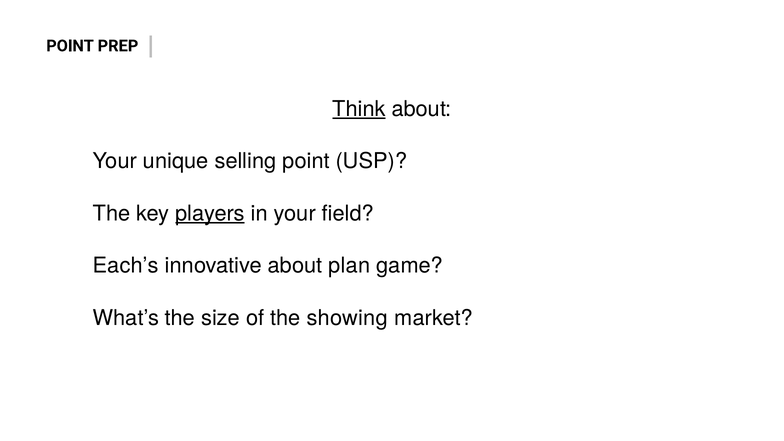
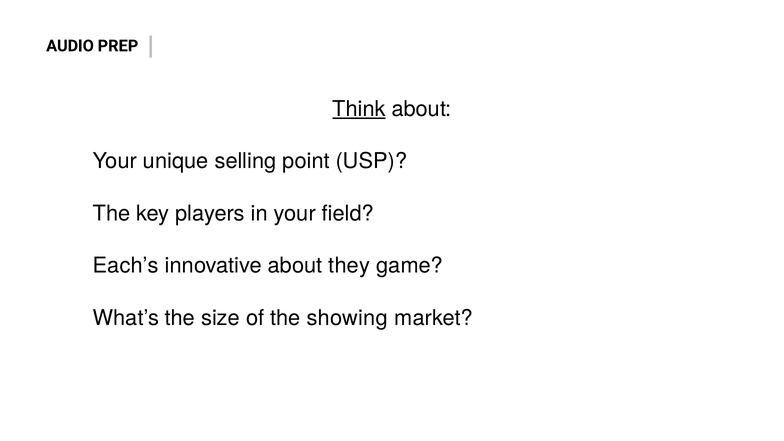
POINT: POINT -> AUDIO (70, 46)
players underline: present -> none (210, 214)
plan: plan -> they (349, 266)
